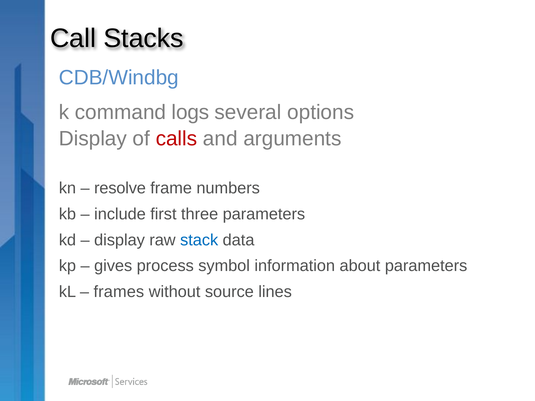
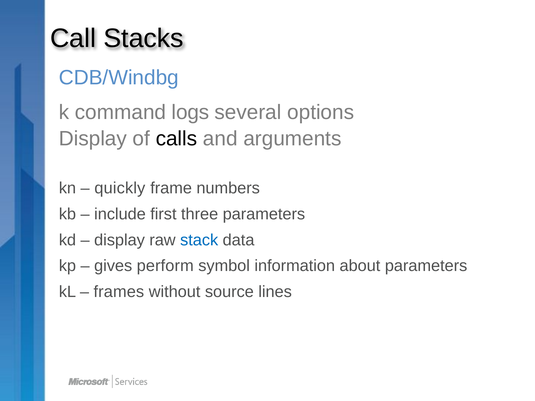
calls colour: red -> black (176, 139)
resolve: resolve -> quickly (120, 188)
process: process -> perform (165, 266)
